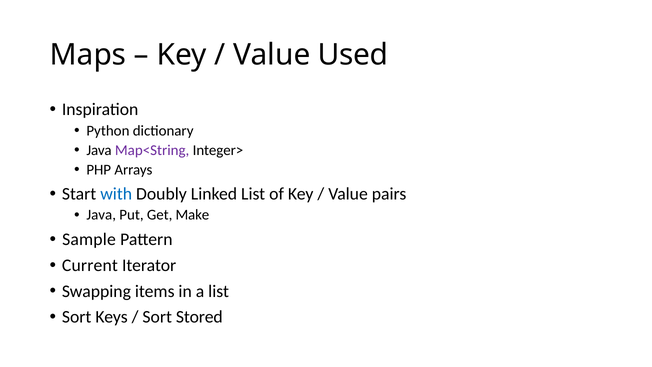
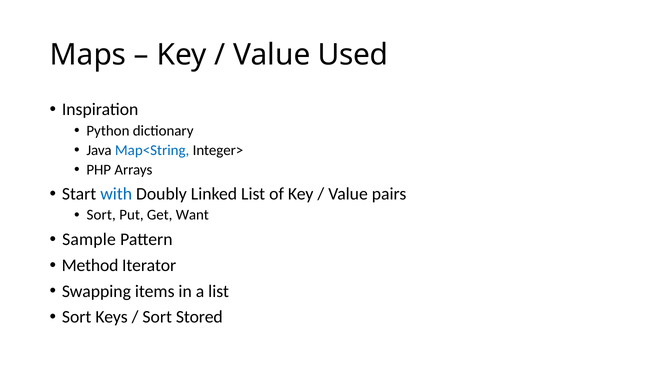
Map<String colour: purple -> blue (152, 150)
Java: Java -> Sort (101, 215)
Make: Make -> Want (192, 215)
Current: Current -> Method (90, 265)
